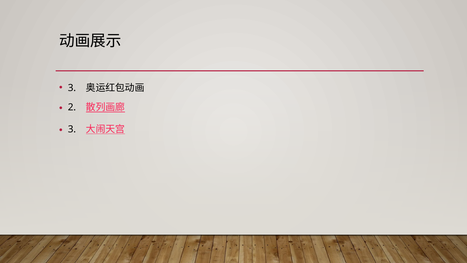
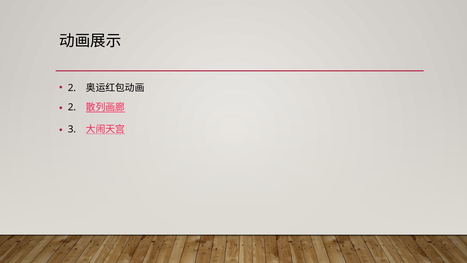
3: 3 -> 2 (72, 88)
